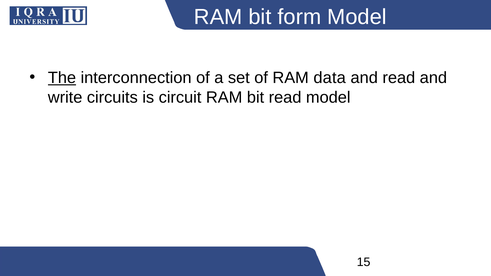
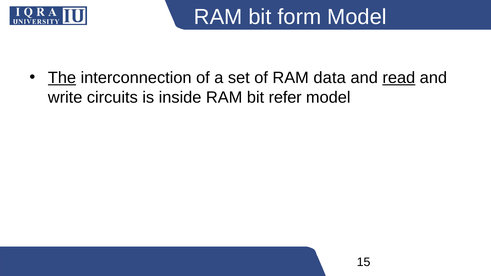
read underline: none -> present (399, 78)
circuit: circuit -> inside (180, 98)
bit read: read -> refer (285, 98)
